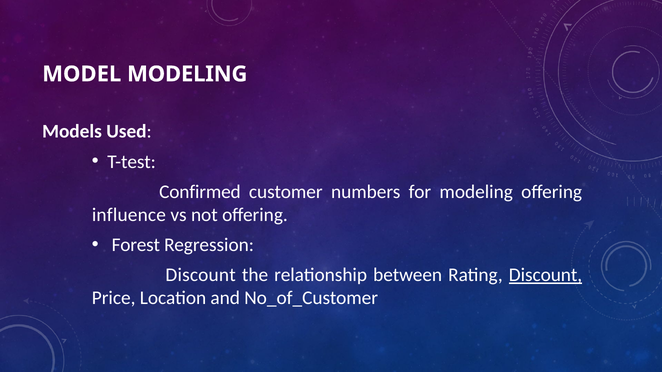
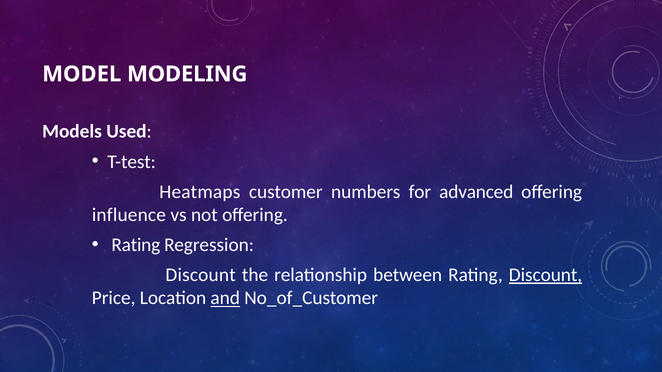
Confirmed: Confirmed -> Heatmaps (200, 192)
for modeling: modeling -> advanced (476, 192)
Forest: Forest -> Rating (136, 245)
and underline: none -> present (225, 298)
